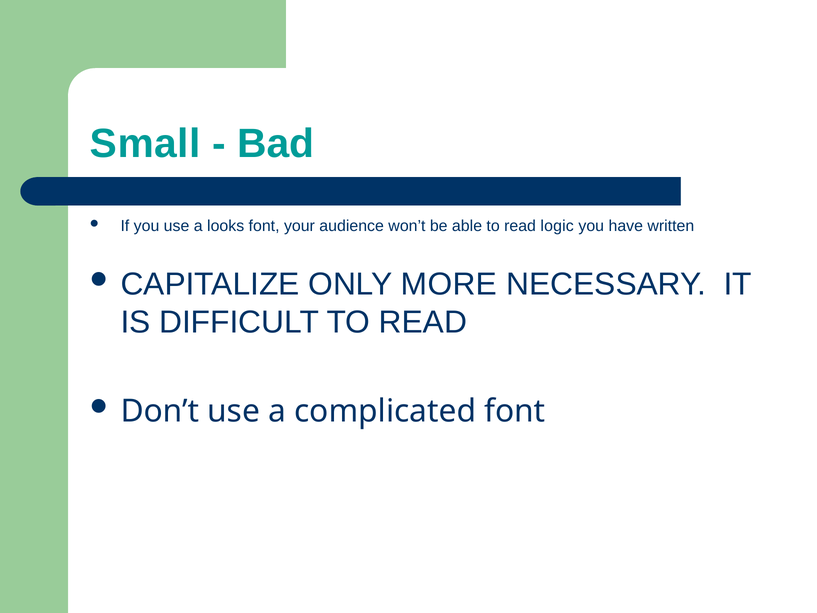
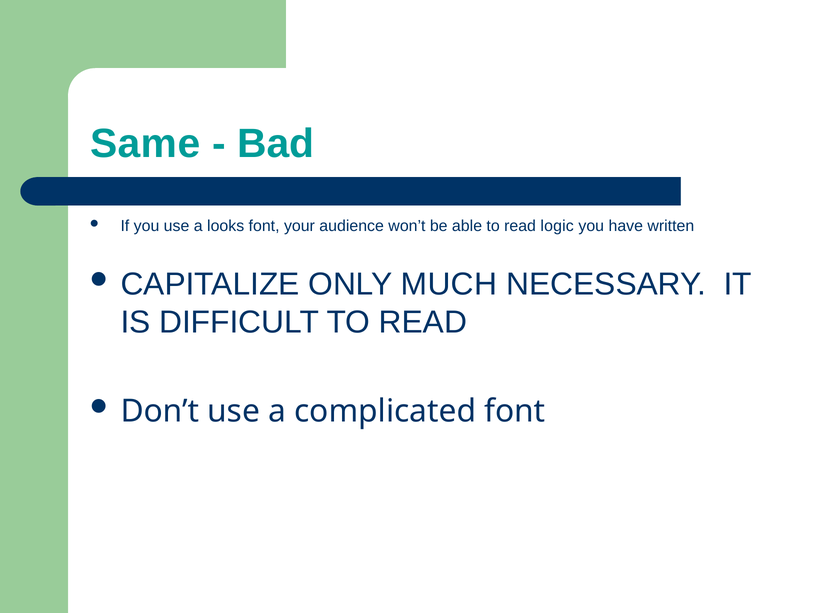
Small: Small -> Same (145, 144)
MORE: MORE -> MUCH (449, 284)
